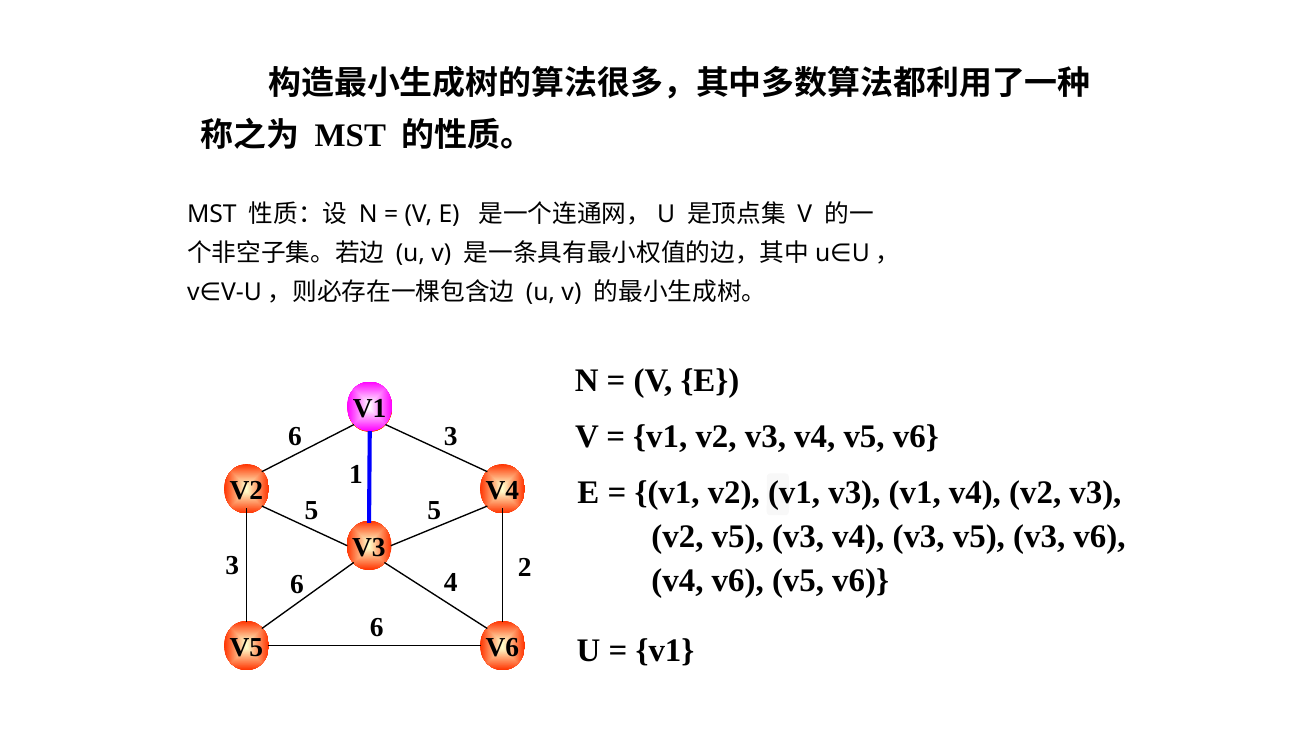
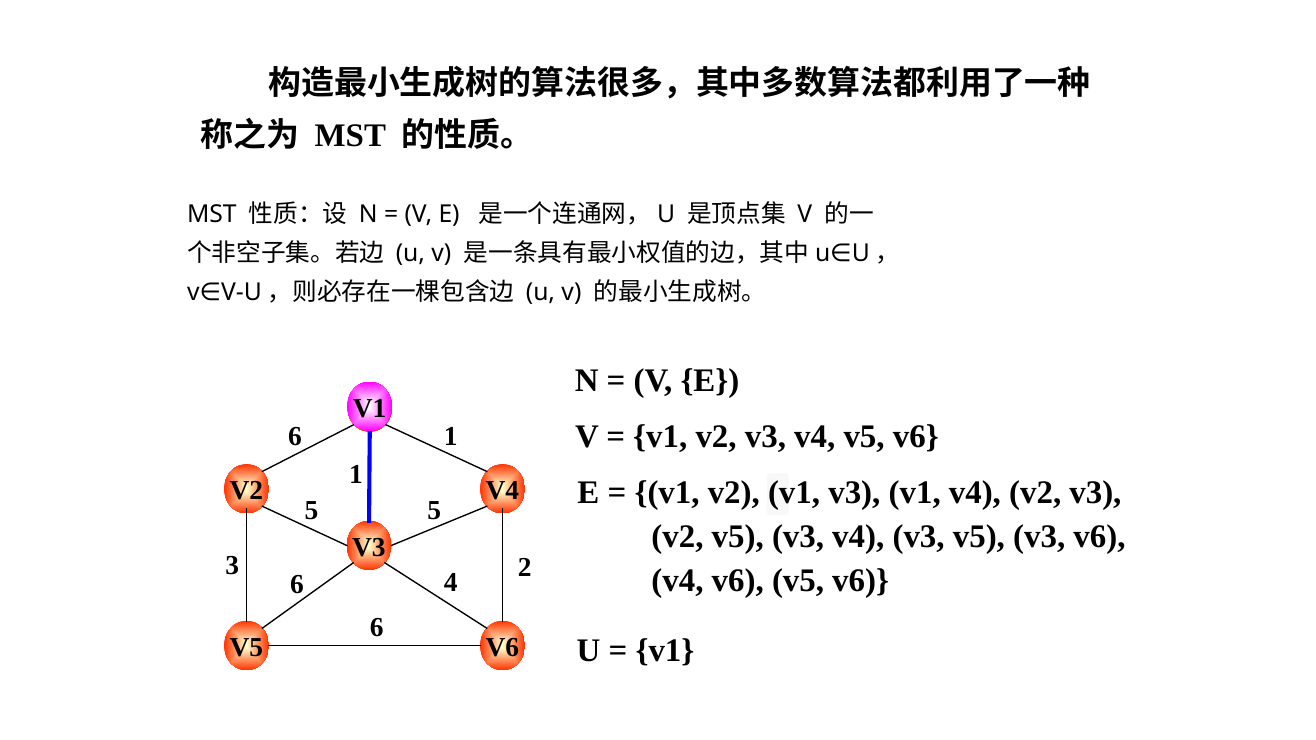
6 3: 3 -> 1 (451, 437)
